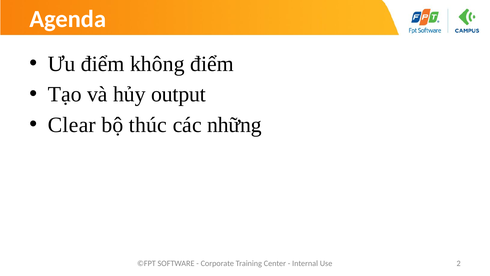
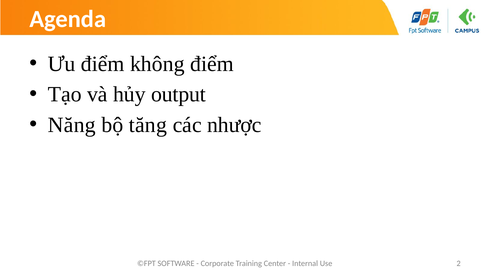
Clear: Clear -> Năng (72, 125)
thúc: thúc -> tăng (148, 125)
những: những -> nhược (234, 125)
